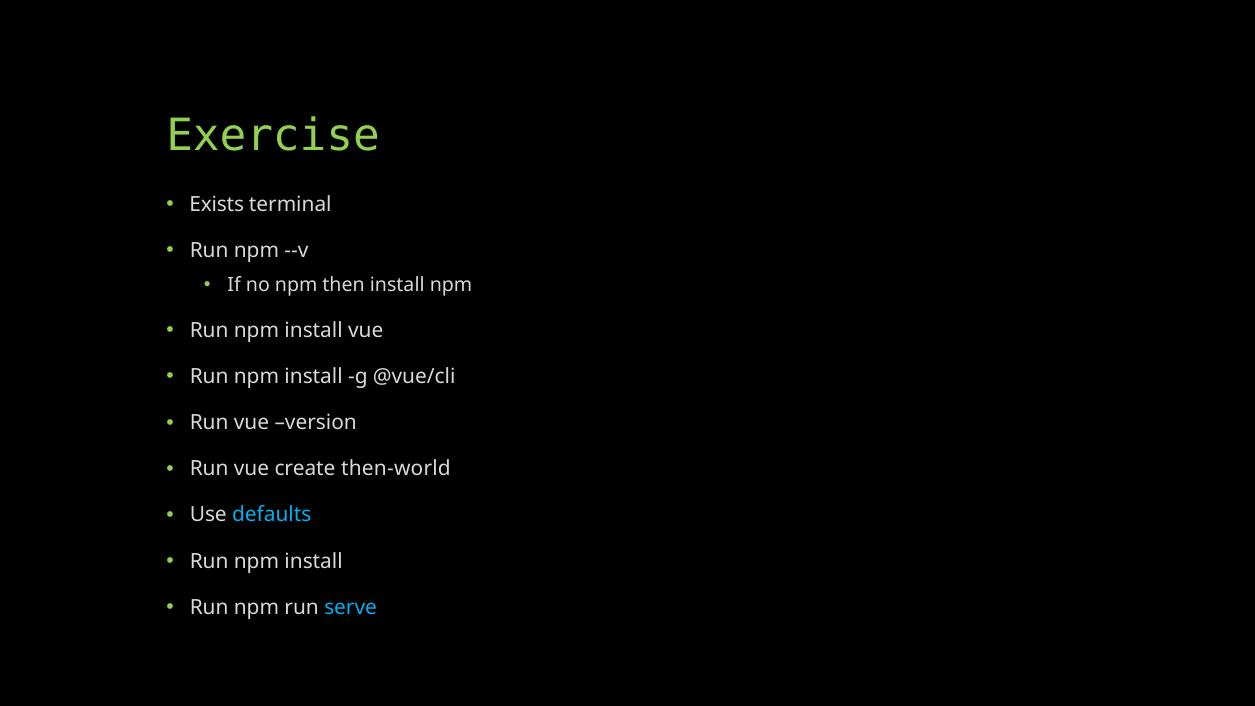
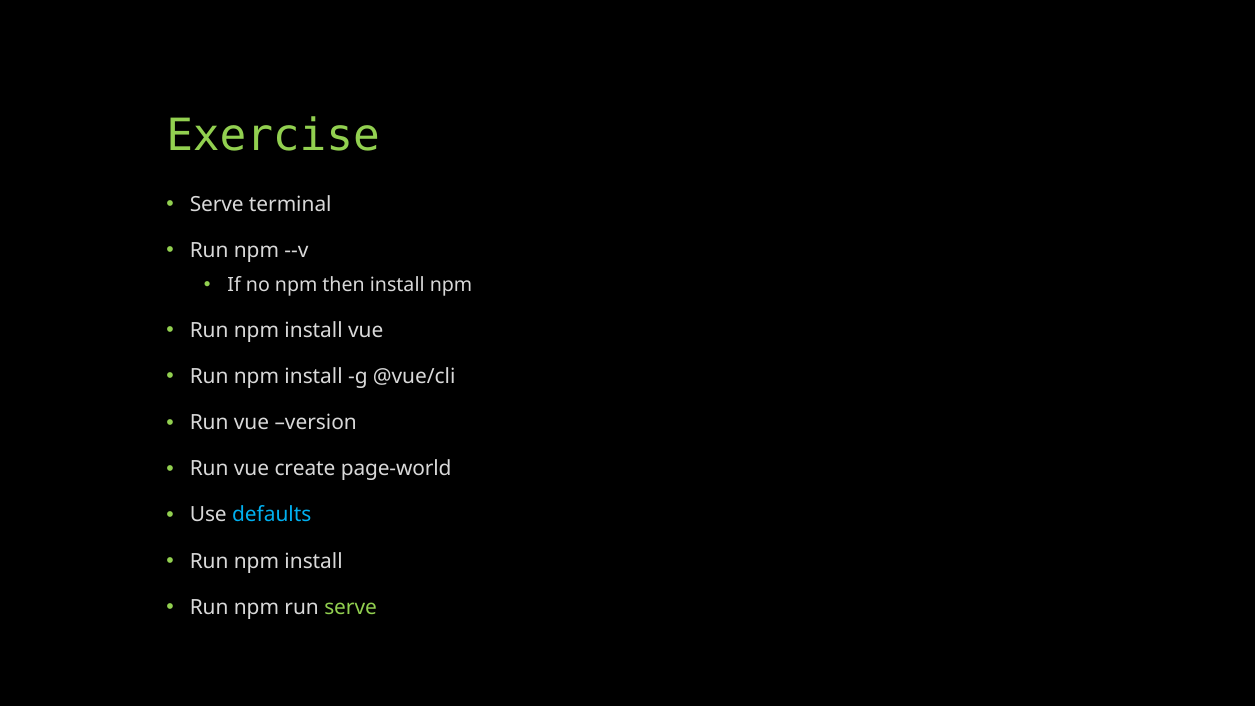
Exists: Exists -> Serve (217, 204)
then-world: then-world -> page-world (396, 469)
serve colour: light blue -> light green (351, 607)
